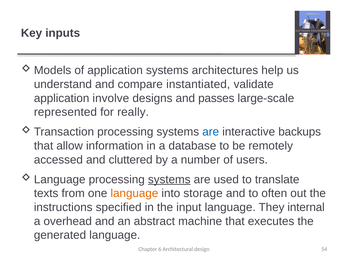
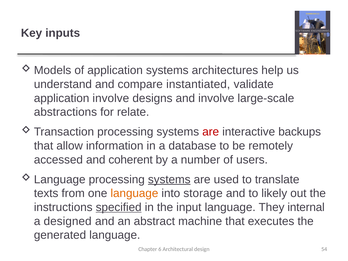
and passes: passes -> involve (216, 98)
represented: represented -> abstractions (65, 112)
really: really -> relate (133, 112)
are colour: blue -> red (211, 132)
cluttered: cluttered -> coherent (131, 160)
often: often -> likely (274, 193)
specified underline: none -> present (119, 207)
overhead: overhead -> designed (68, 221)
